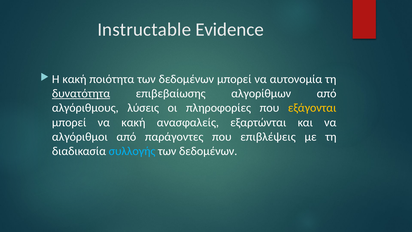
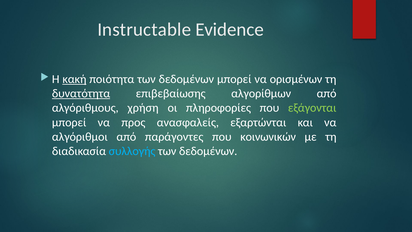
κακή underline: none -> present (74, 79)
αυτονομία: αυτονομία -> ορισμένων (296, 79)
λύσεις: λύσεις -> χρήση (143, 108)
εξάγονται colour: yellow -> light green (312, 108)
να κακή: κακή -> προς (133, 122)
επιβλέψεις: επιβλέψεις -> κοινωνικών (268, 137)
